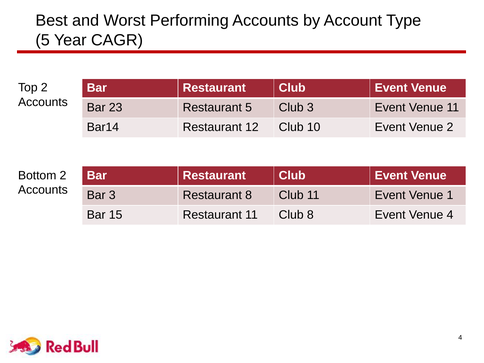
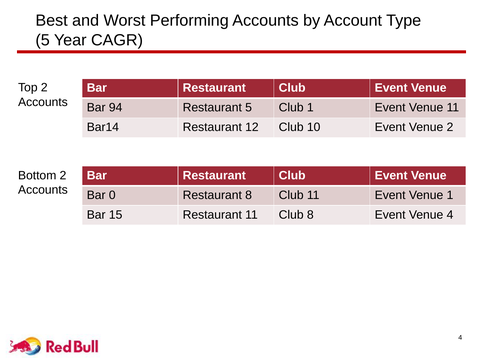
23: 23 -> 94 (116, 108)
Club 3: 3 -> 1 (310, 108)
Bar 3: 3 -> 0 (112, 195)
